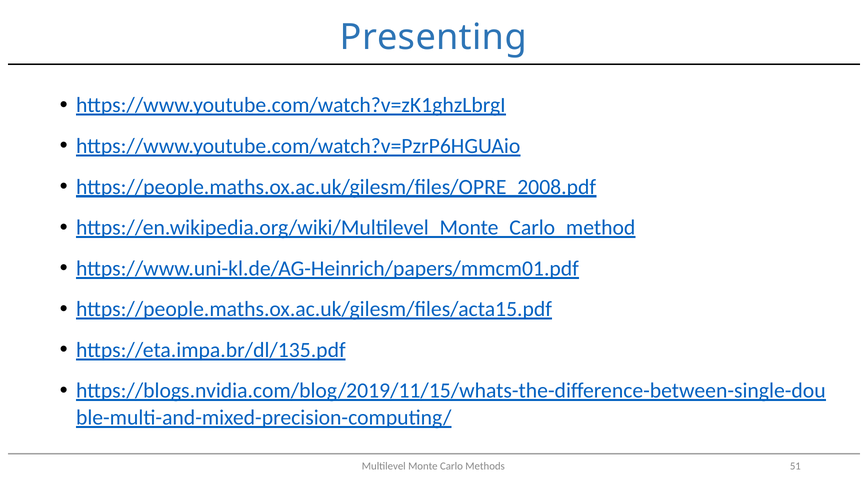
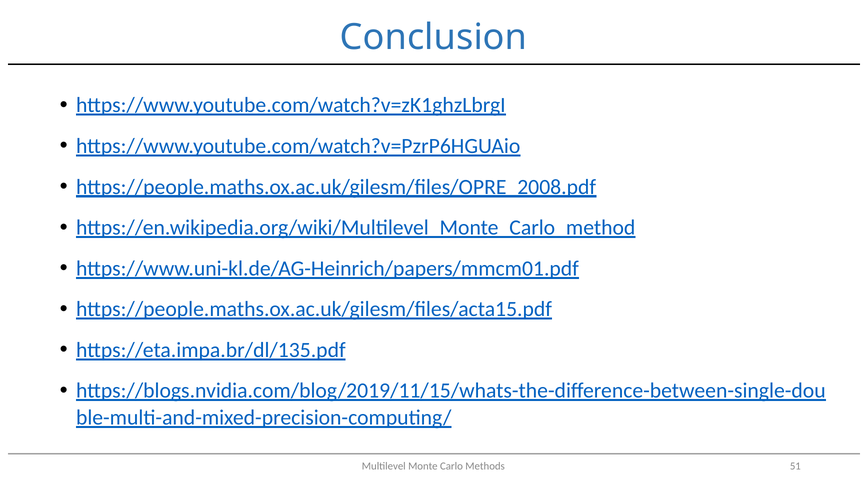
Presenting: Presenting -> Conclusion (433, 37)
